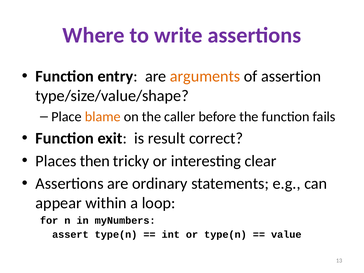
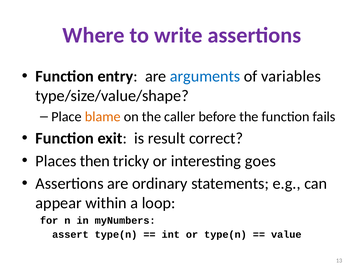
arguments colour: orange -> blue (205, 76)
assertion: assertion -> variables (291, 76)
clear: clear -> goes (260, 161)
